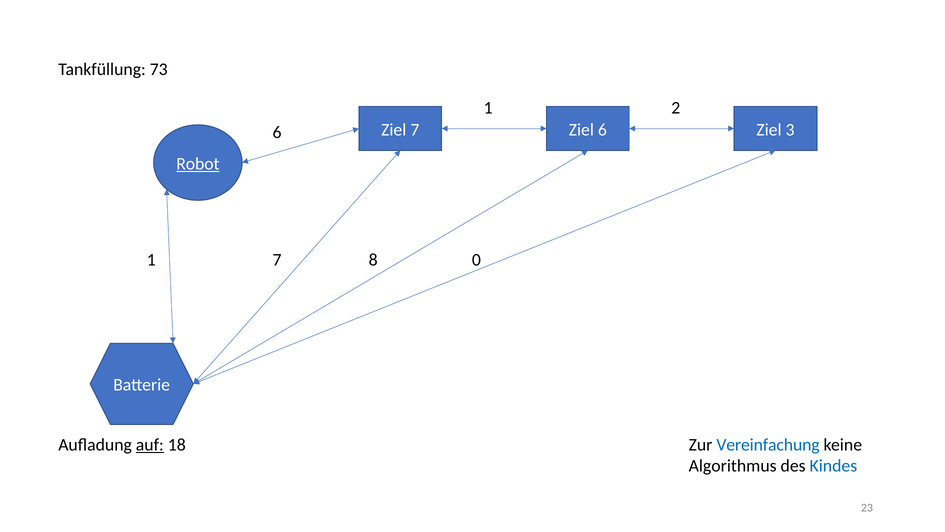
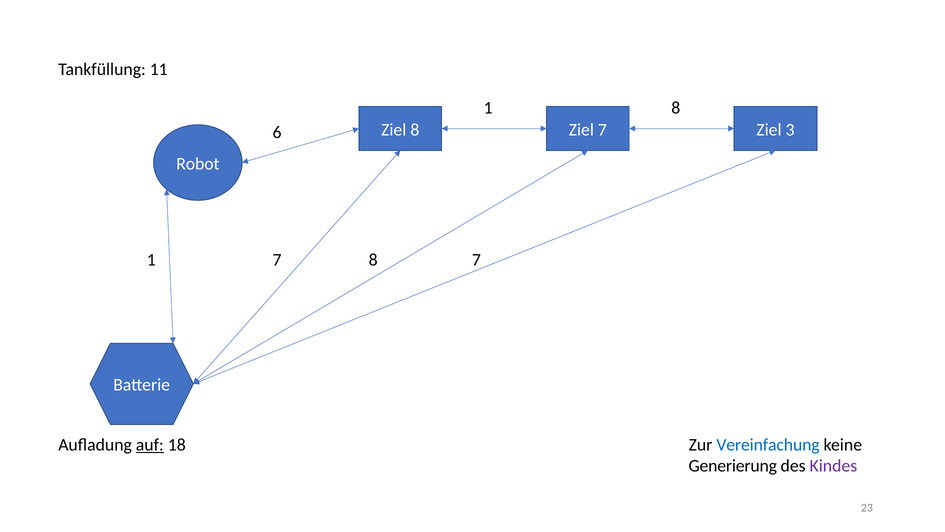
73: 73 -> 11 (159, 69)
1 2: 2 -> 8 (676, 108)
Ziel 7: 7 -> 8 (415, 130)
Ziel 6: 6 -> 7 (602, 130)
Robot underline: present -> none (198, 164)
8 0: 0 -> 7 (476, 260)
Algorithmus: Algorithmus -> Generierung (733, 466)
Kindes colour: blue -> purple (833, 466)
